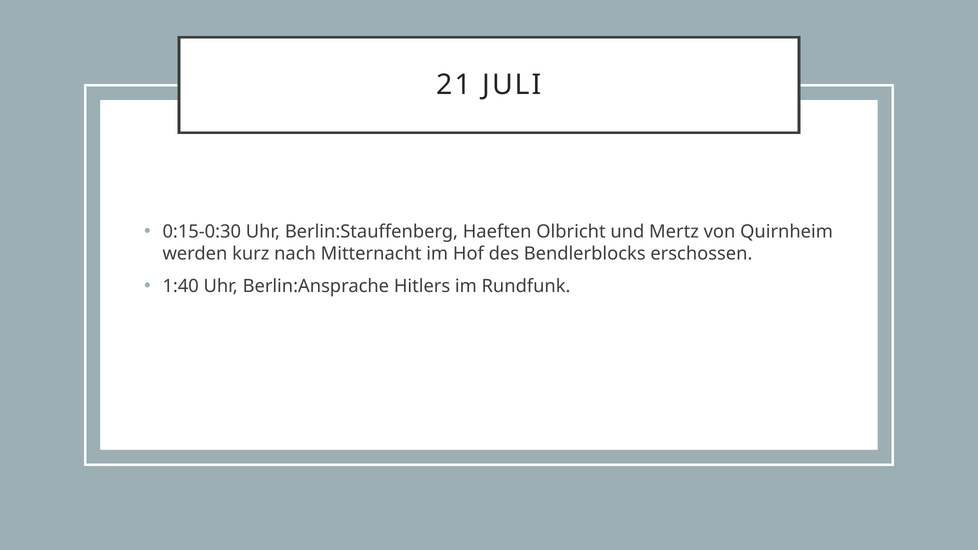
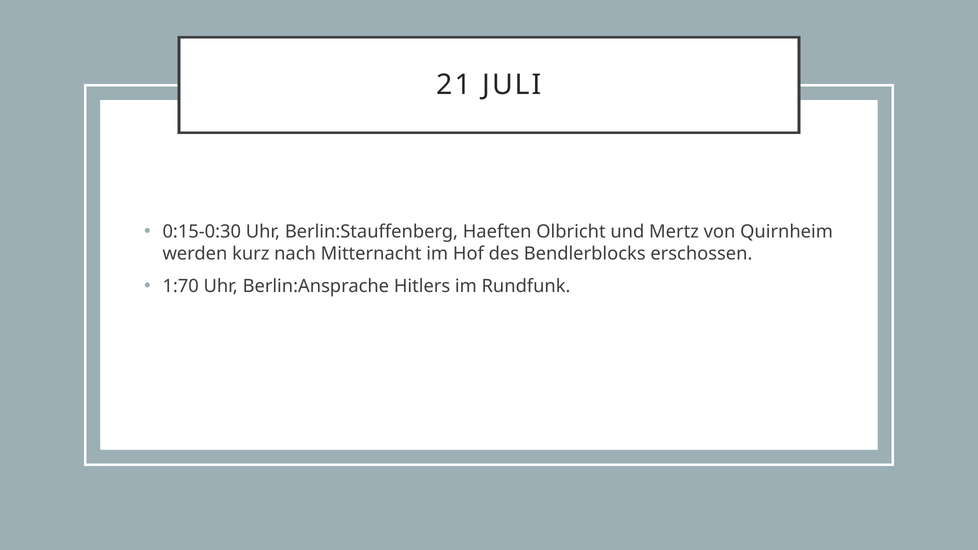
1:40: 1:40 -> 1:70 (181, 286)
